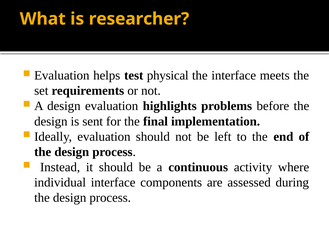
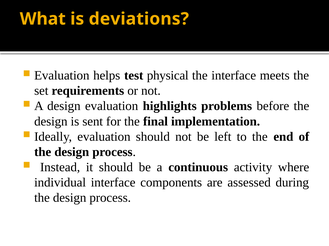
researcher: researcher -> deviations (139, 19)
